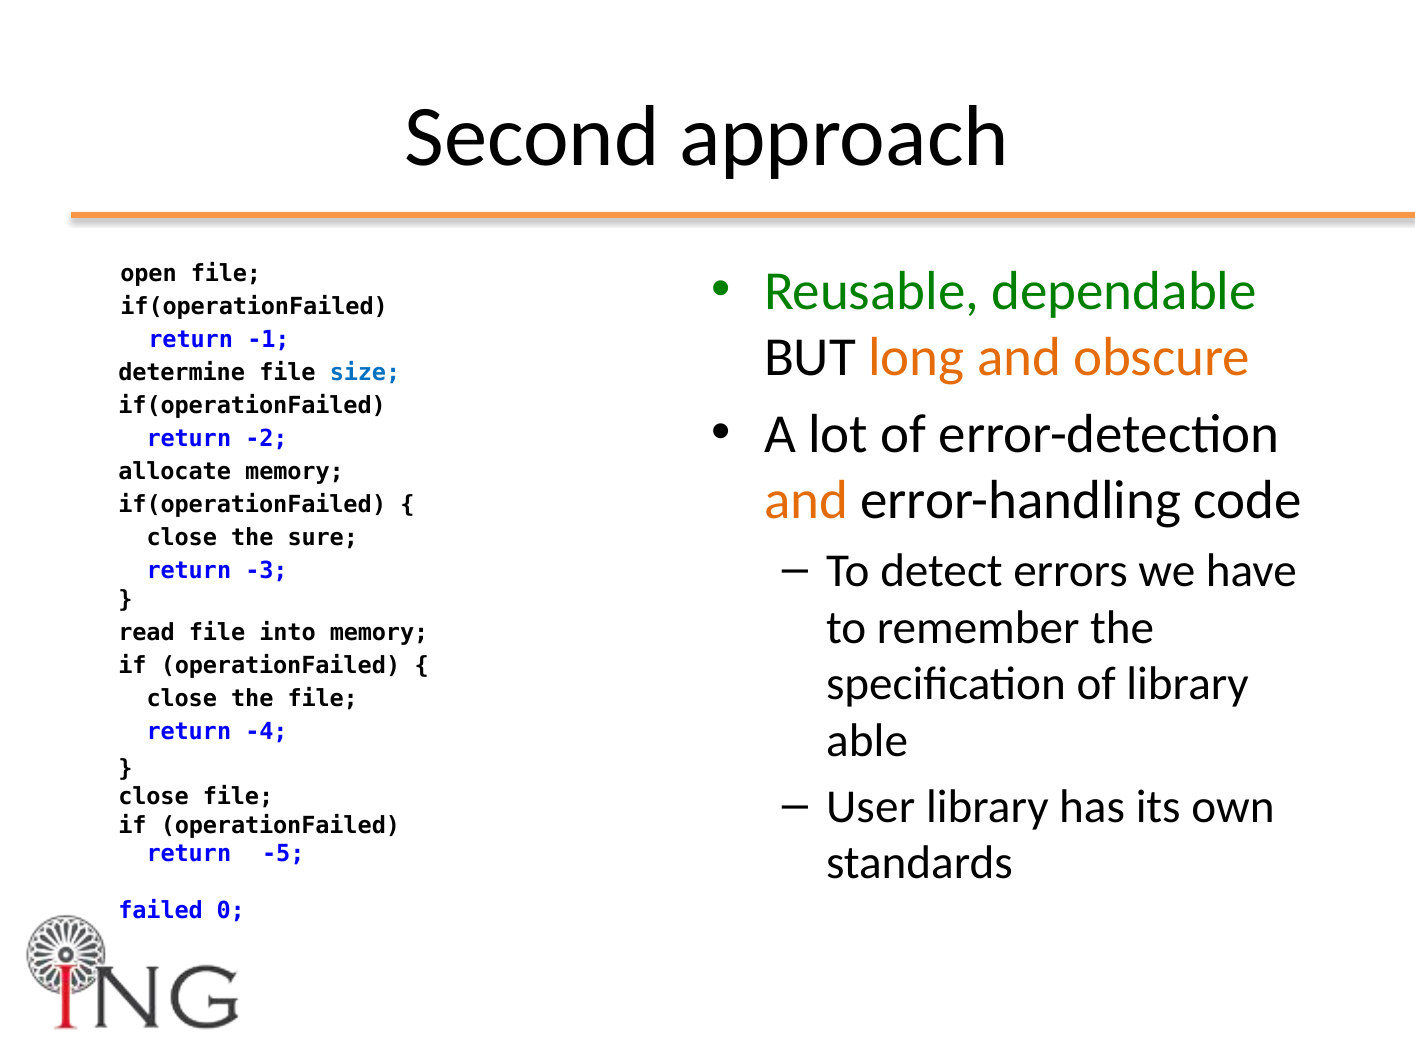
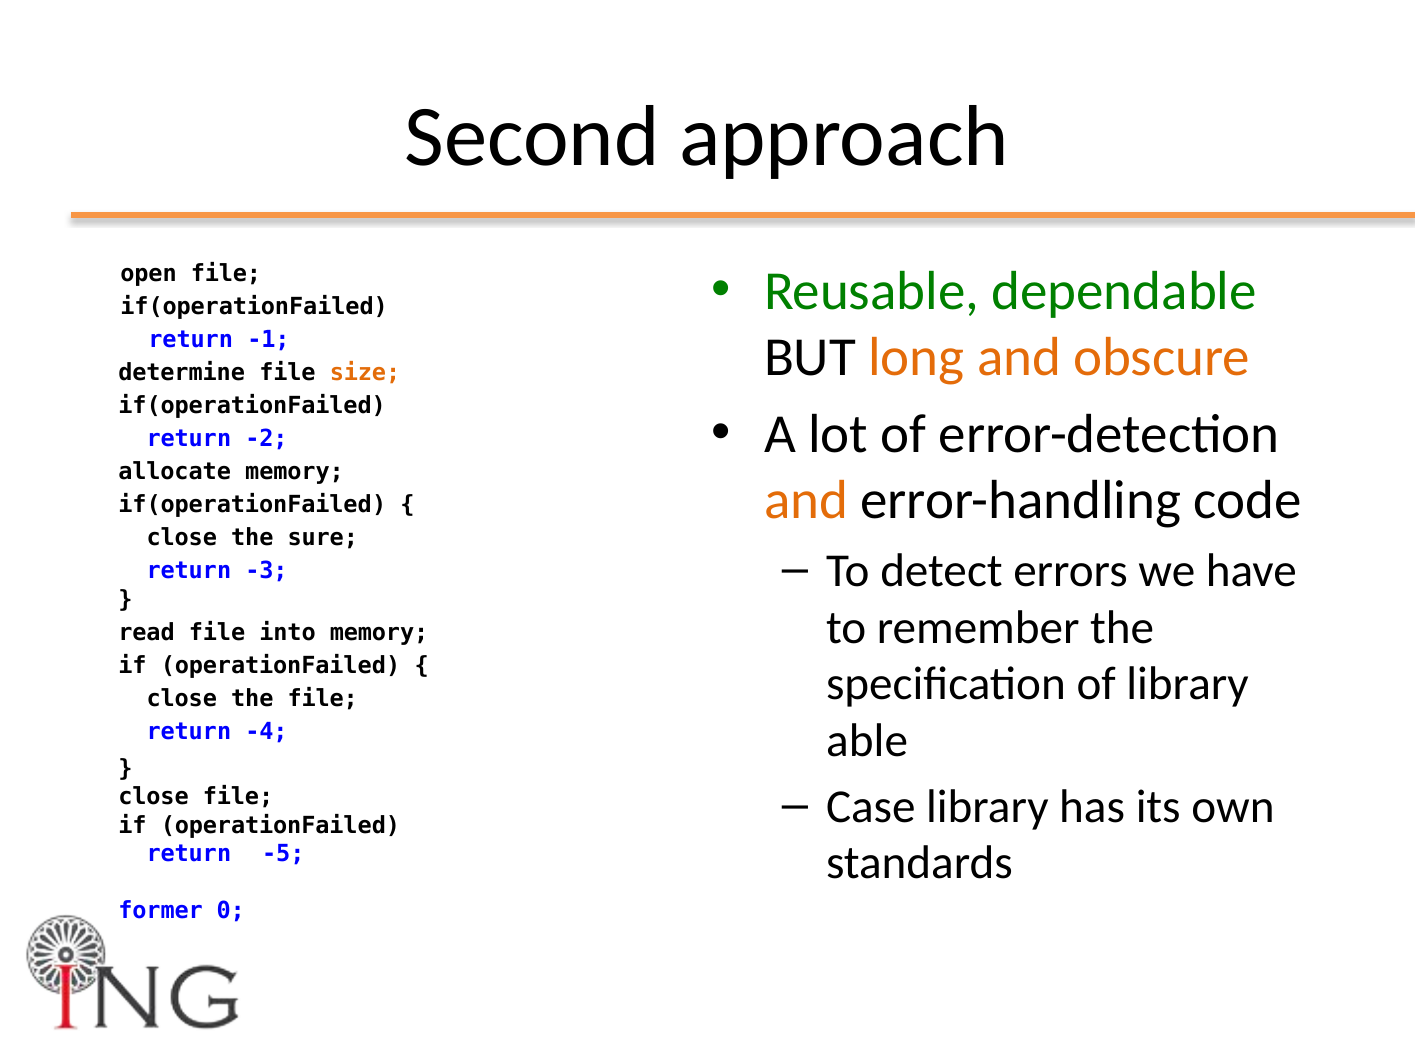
size colour: blue -> orange (365, 373)
User: User -> Case (871, 807)
failed: failed -> former (161, 911)
